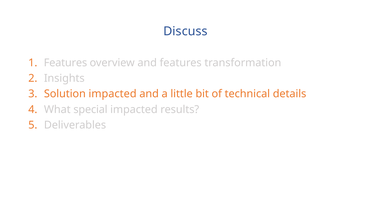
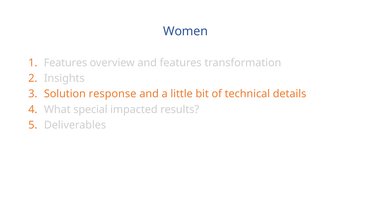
Discuss: Discuss -> Women (186, 31)
Solution impacted: impacted -> response (113, 94)
